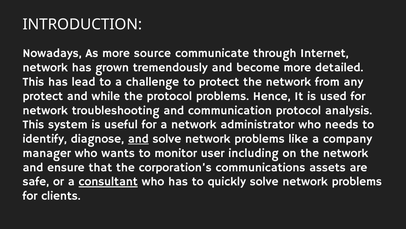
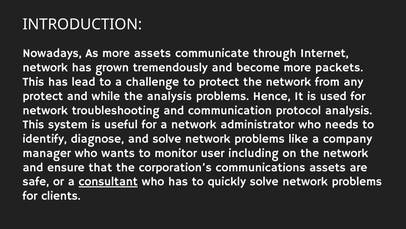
more source: source -> assets (152, 53)
detailed: detailed -> packets (339, 67)
the protocol: protocol -> analysis (169, 96)
and underline: present -> none (138, 139)
